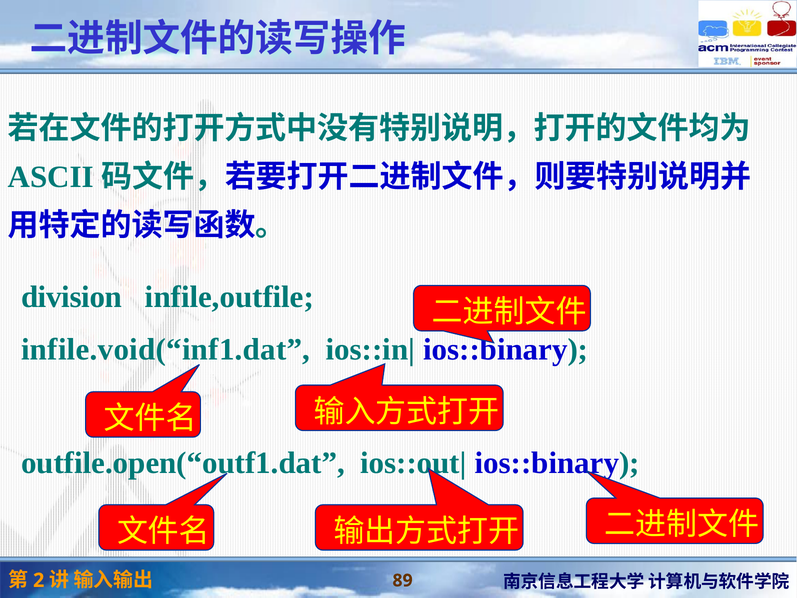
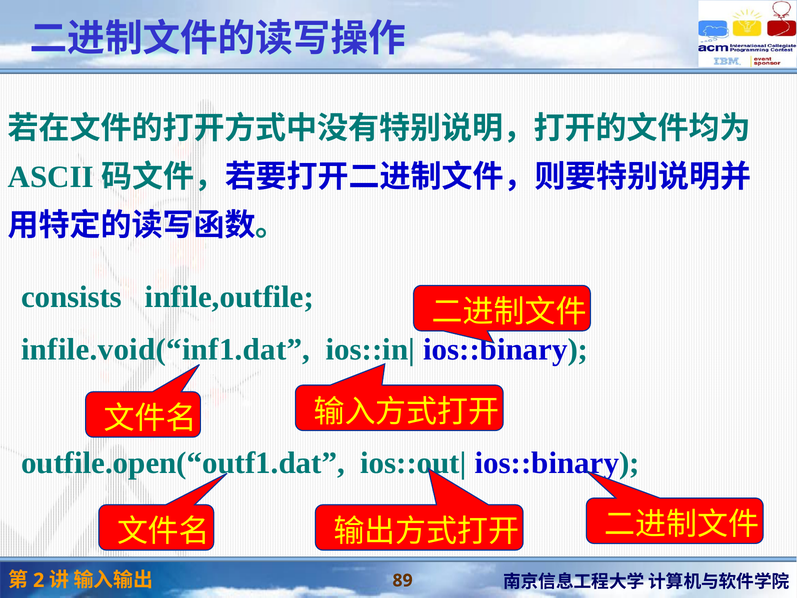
division: division -> consists (71, 297)
